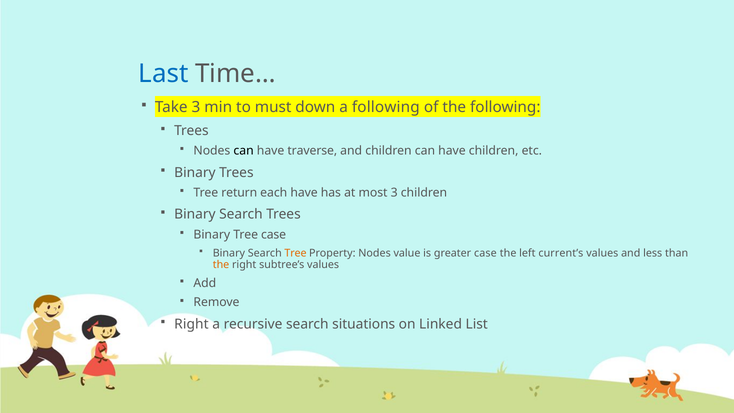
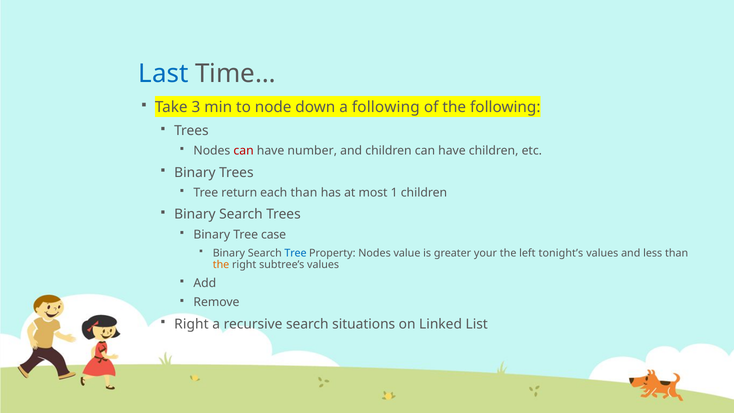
must: must -> node (273, 107)
can colour: black -> red (244, 151)
traverse: traverse -> number (312, 151)
each have: have -> than (304, 193)
most 3: 3 -> 1 (394, 193)
Tree colour: orange -> blue (295, 253)
greater case: case -> your (485, 253)
current’s: current’s -> tonight’s (561, 253)
